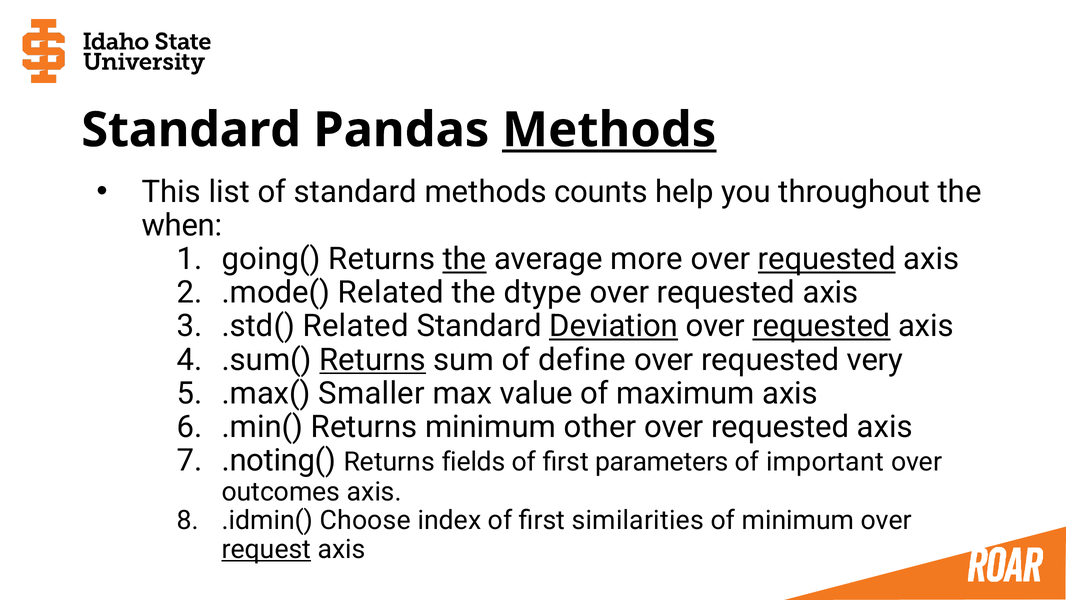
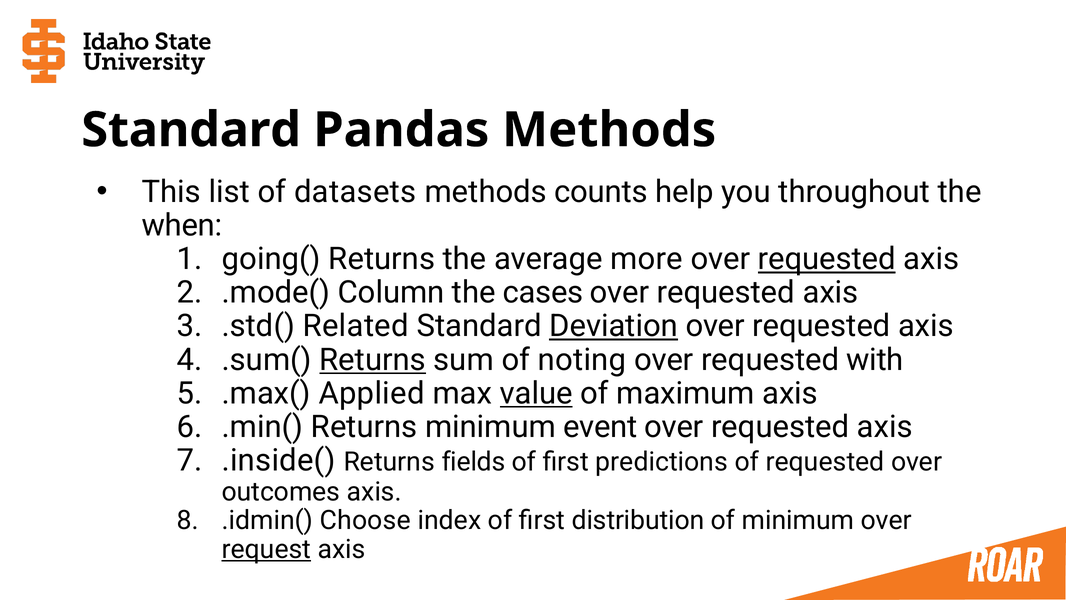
Methods underline: present -> none (609, 130)
of standard: standard -> datasets (355, 192)
the underline: present -> none (465, 259)
.mode( Related: Related -> Column (391, 292)
dtype: dtype -> cases (543, 292)
requested underline: present -> none (821, 326)
define: define -> noting (582, 360)
very: very -> with (875, 360)
Smaller: Smaller -> Applied (372, 393)
value underline: none -> present (536, 393)
other: other -> event (600, 427)
.noting(: .noting( -> .inside( (279, 460)
parameters: parameters -> predictions (662, 462)
of important: important -> requested (825, 462)
similarities: similarities -> distribution (638, 520)
